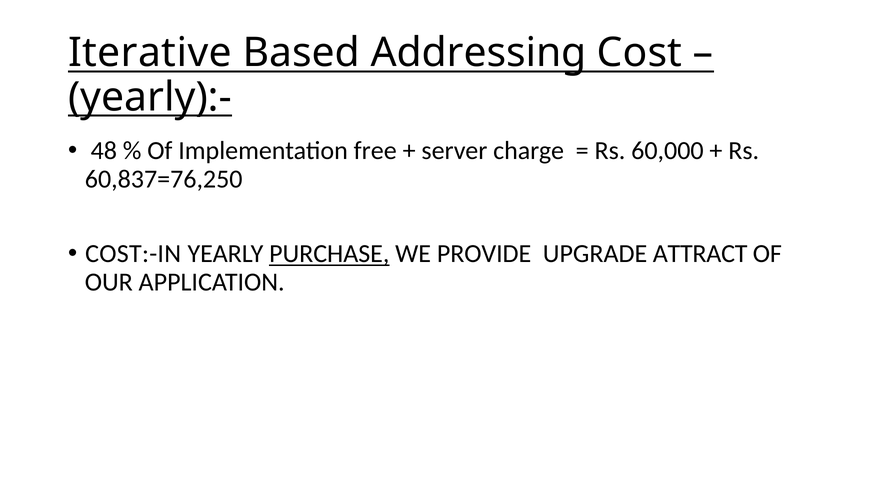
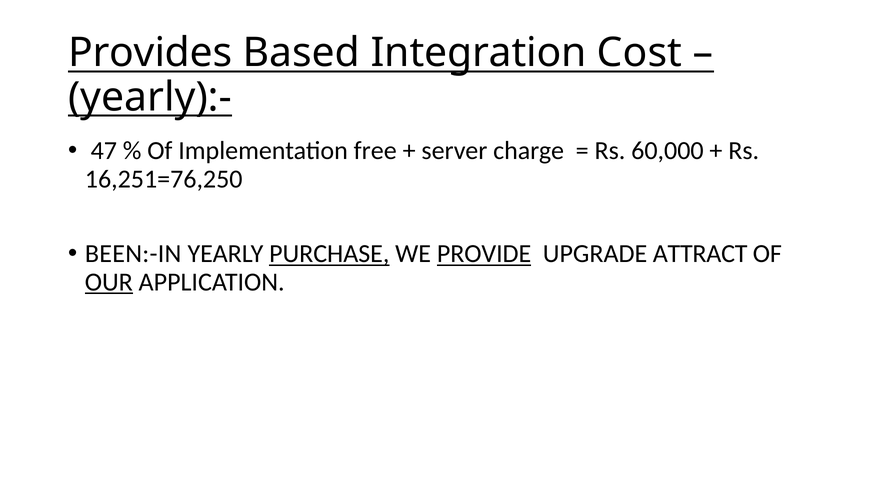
Iterative: Iterative -> Provides (150, 53)
Addressing: Addressing -> Integration (479, 53)
48: 48 -> 47 (104, 151)
60,837=76,250: 60,837=76,250 -> 16,251=76,250 (164, 179)
COST:-IN: COST:-IN -> BEEN:-IN (133, 254)
PROVIDE underline: none -> present (484, 254)
OUR underline: none -> present (109, 282)
